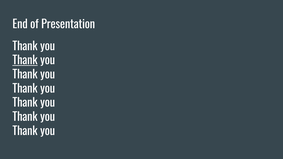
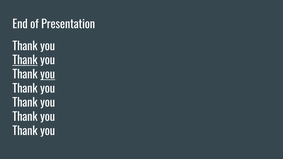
you underline: none -> present (48, 75)
